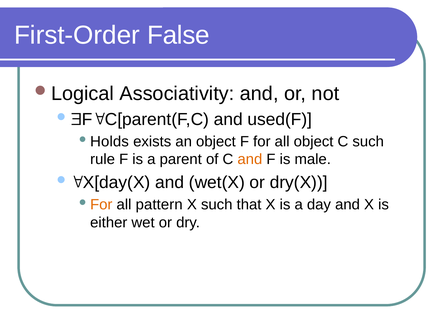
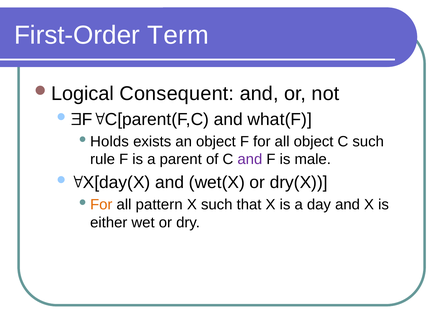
False: False -> Term (178, 35)
Associativity: Associativity -> Consequent (177, 94)
used(F: used(F -> what(F (280, 119)
and colour: orange -> purple (250, 160)
